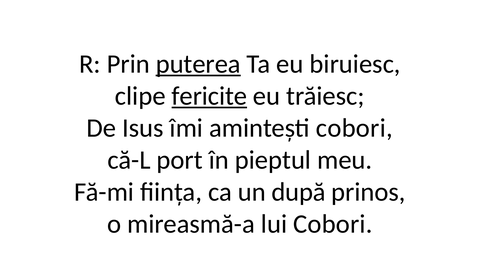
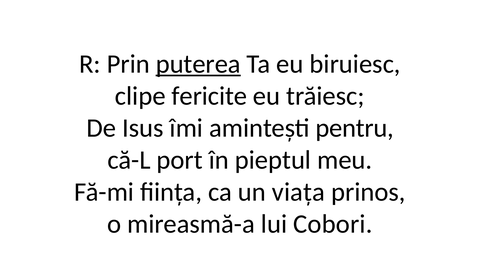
fericite underline: present -> none (209, 96)
amintești cobori: cobori -> pentru (355, 128)
după: după -> viața (298, 192)
